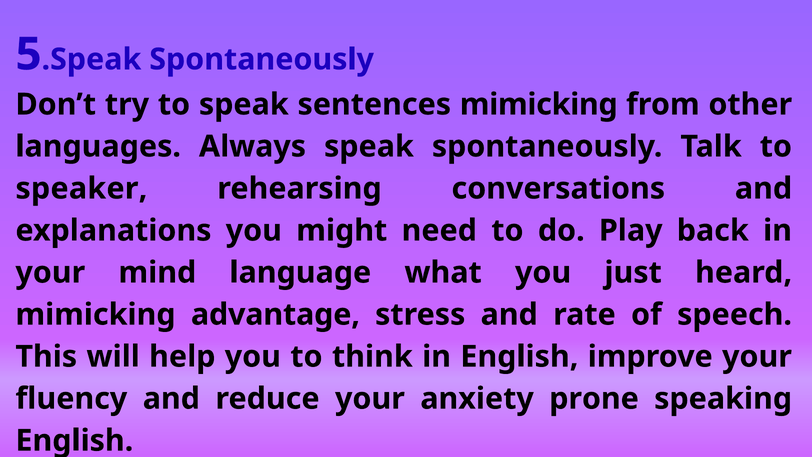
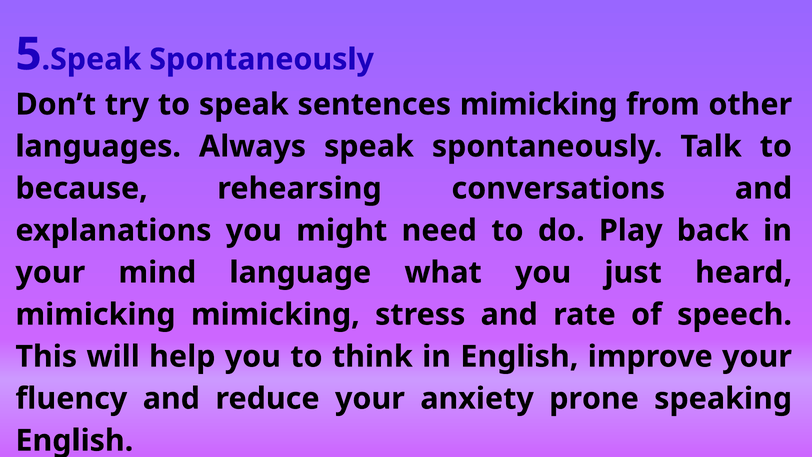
speaker: speaker -> because (82, 188)
mimicking advantage: advantage -> mimicking (275, 314)
